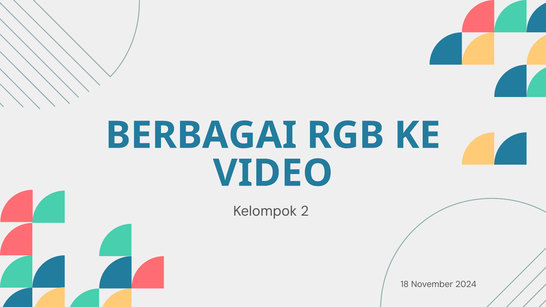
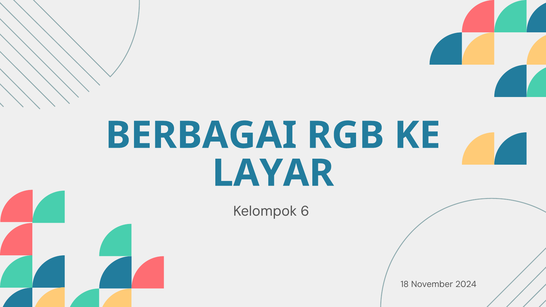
VIDEO: VIDEO -> LAYAR (273, 173)
2: 2 -> 6 (305, 211)
